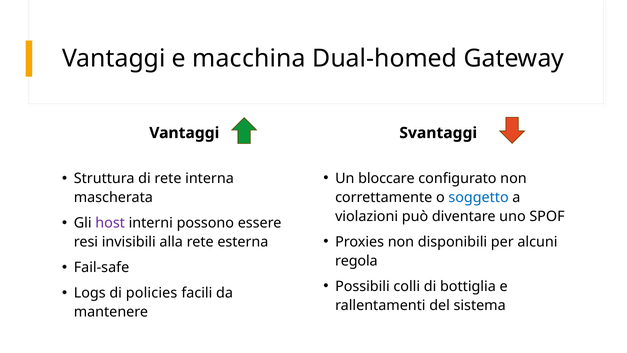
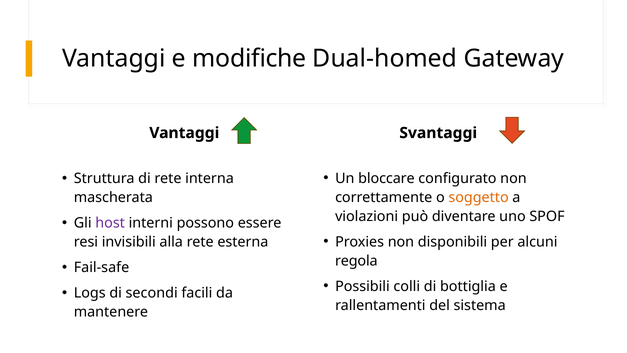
macchina: macchina -> modifiche (249, 58)
soggetto colour: blue -> orange (479, 197)
policies: policies -> secondi (152, 293)
